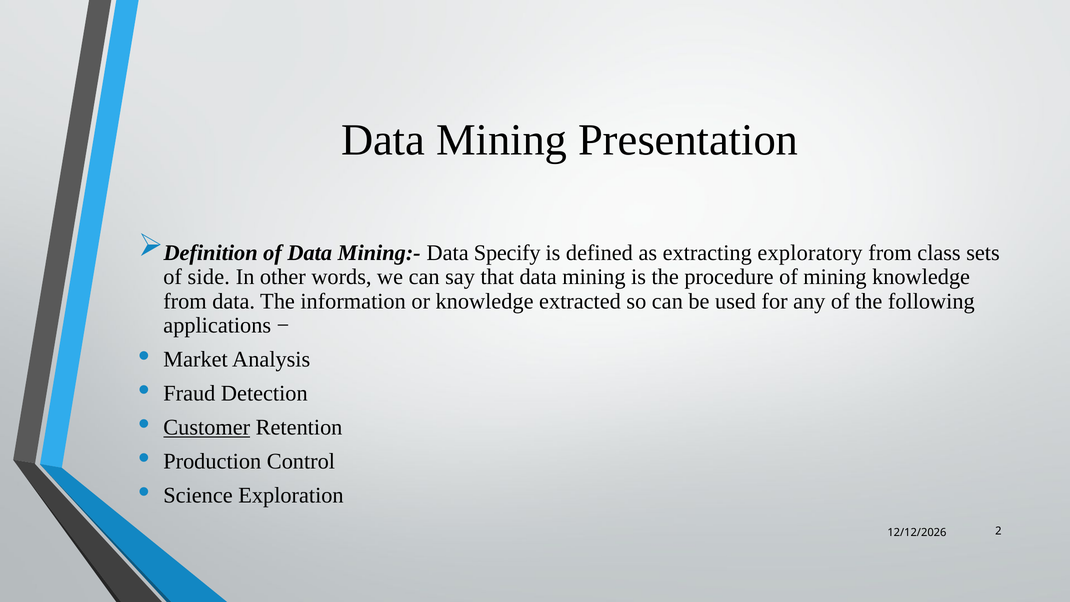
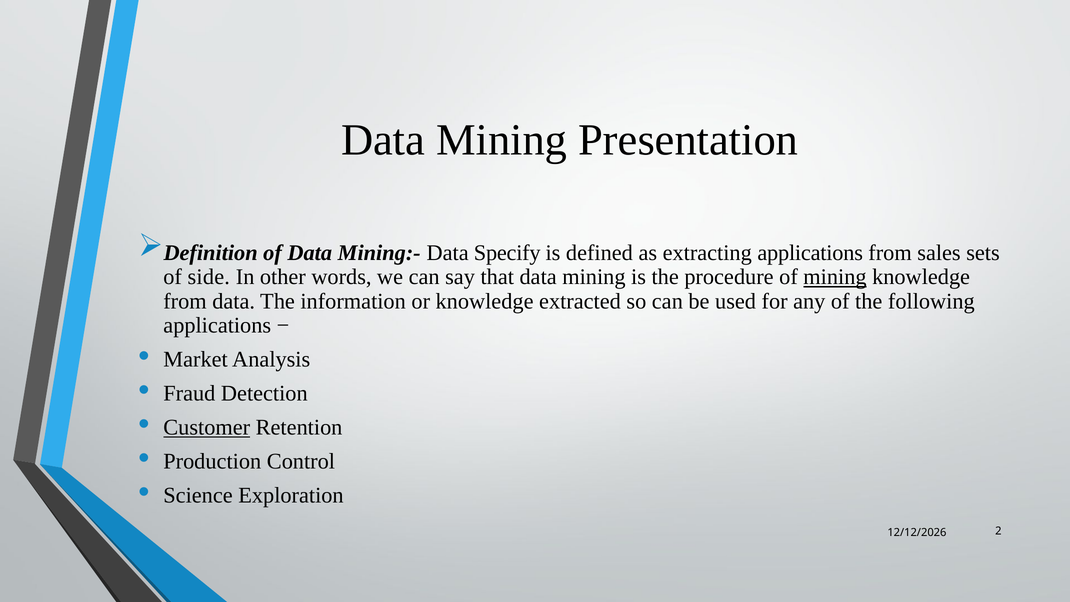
extracting exploratory: exploratory -> applications (810, 253)
class: class -> sales (939, 253)
mining underline: none -> present (835, 277)
